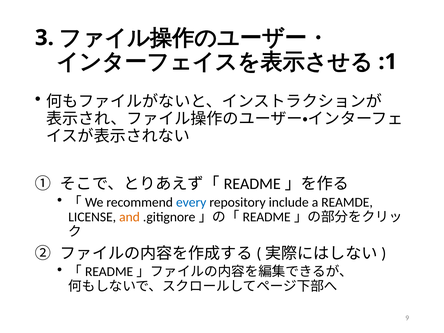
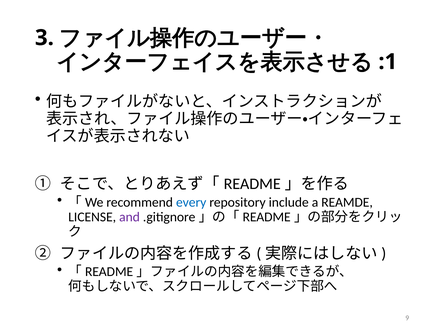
and colour: orange -> purple (129, 217)
